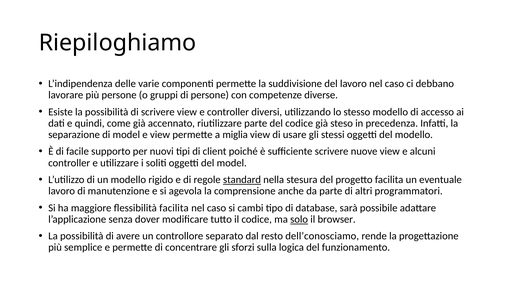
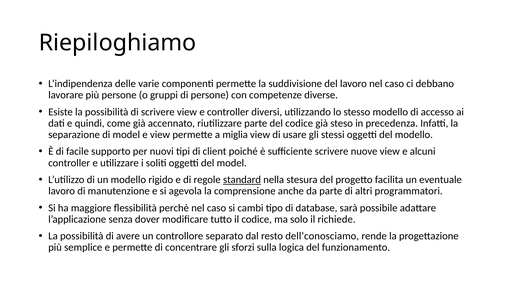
flessibilità facilita: facilita -> perchè (174, 208)
solo underline: present -> none (299, 219)
browser: browser -> richiede (337, 219)
